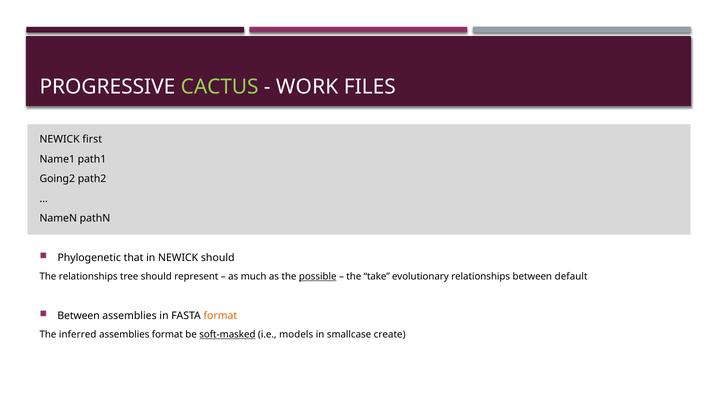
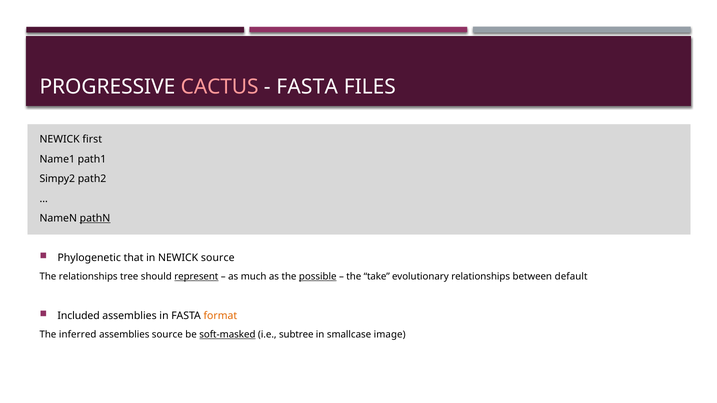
CACTUS colour: light green -> pink (220, 87)
WORK: WORK -> FASTA (307, 87)
Going2: Going2 -> Simpy2 (57, 179)
pathN underline: none -> present (95, 219)
NEWICK should: should -> source (218, 258)
represent underline: none -> present (196, 277)
Between: Between -> Included (79, 316)
assemblies format: format -> source (167, 335)
models: models -> subtree (296, 335)
create: create -> image (390, 335)
